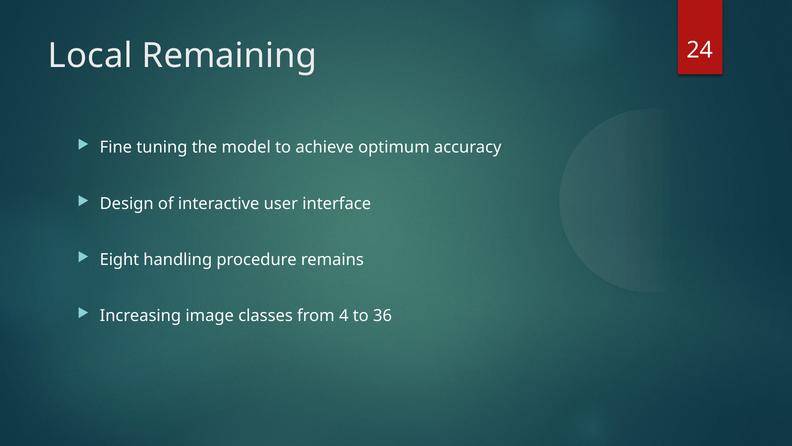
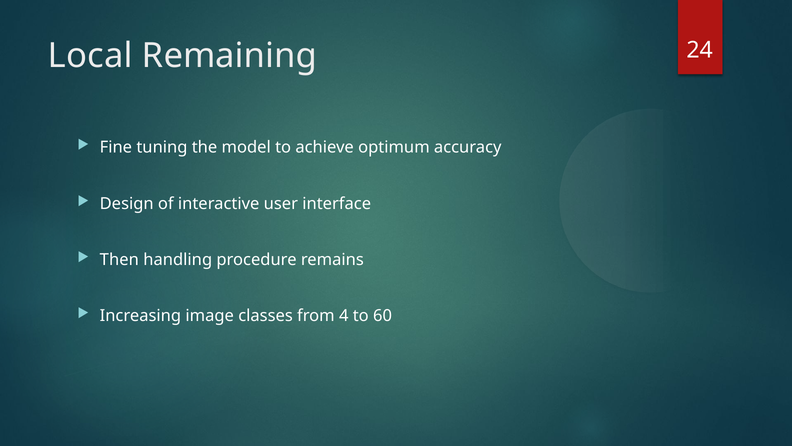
Eight: Eight -> Then (119, 260)
36: 36 -> 60 (383, 316)
